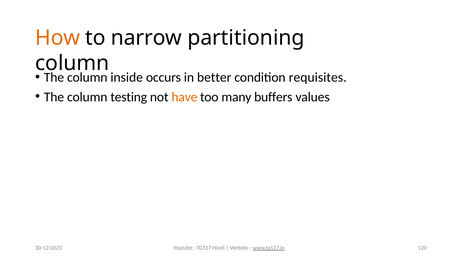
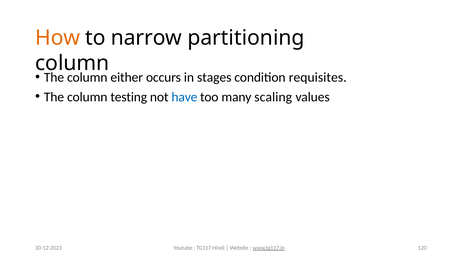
inside: inside -> either (127, 77)
better: better -> stages (214, 77)
have colour: orange -> blue (184, 97)
buffers: buffers -> scaling (273, 97)
